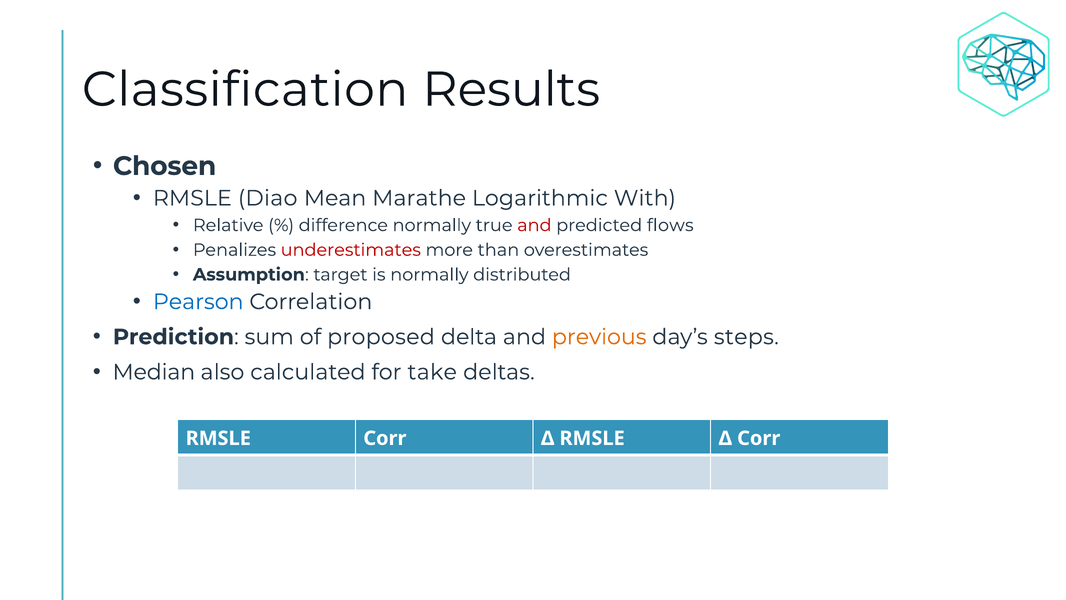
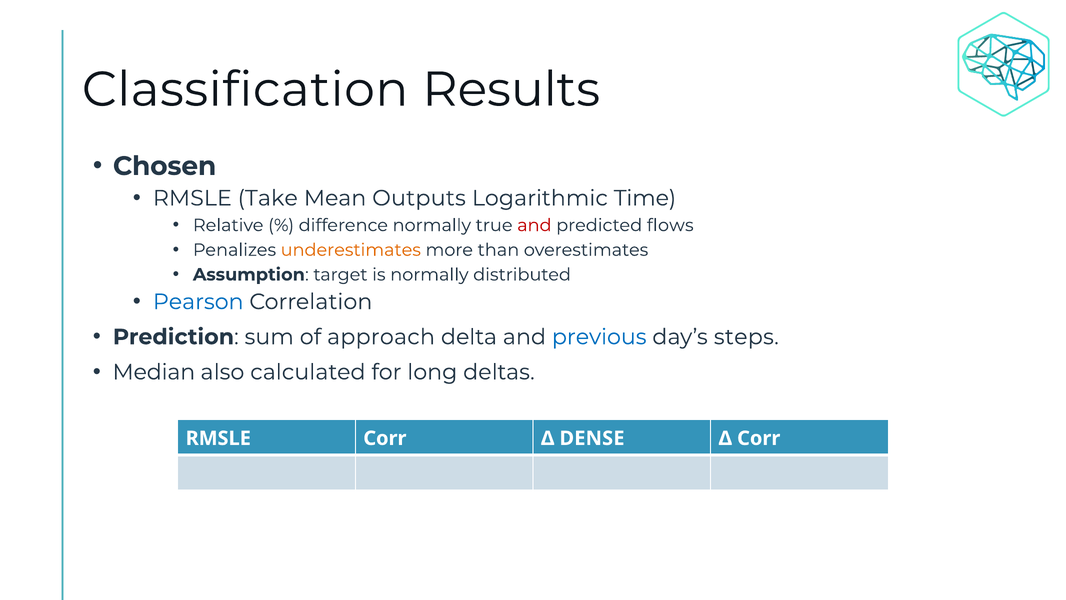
Diao: Diao -> Take (268, 198)
Marathe: Marathe -> Outputs (419, 198)
With: With -> Time (645, 198)
underestimates colour: red -> orange (351, 250)
proposed: proposed -> approach (381, 337)
previous colour: orange -> blue (599, 337)
take: take -> long (432, 372)
Δ RMSLE: RMSLE -> DENSE (592, 438)
